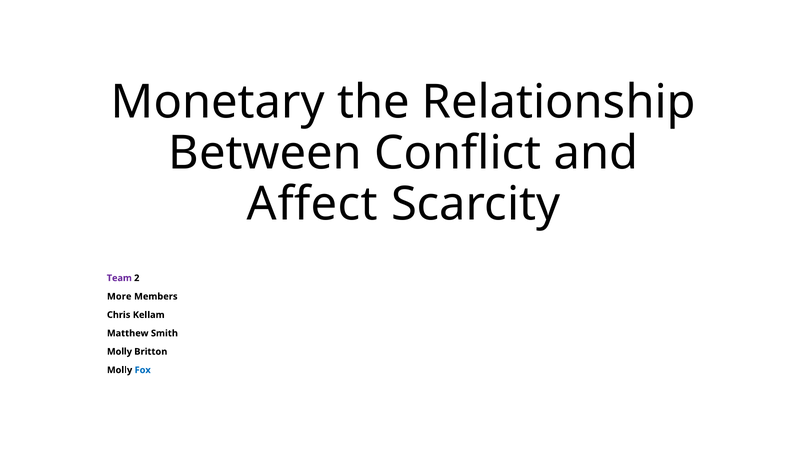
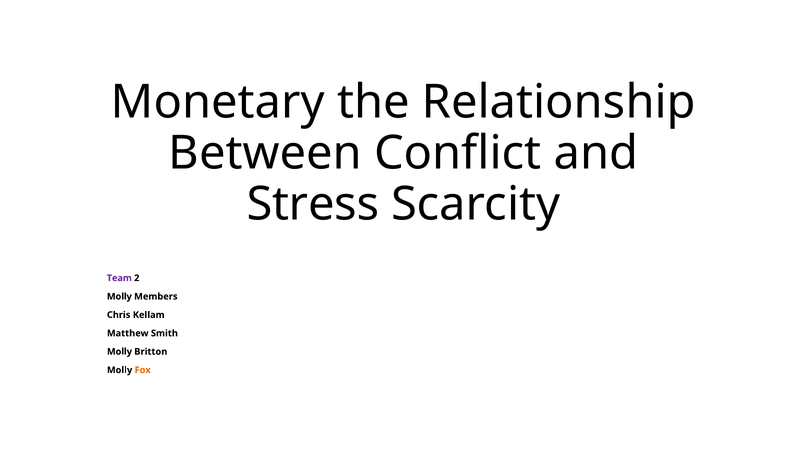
Affect: Affect -> Stress (313, 204)
More: More -> Molly (119, 296)
Fox colour: blue -> orange (143, 370)
